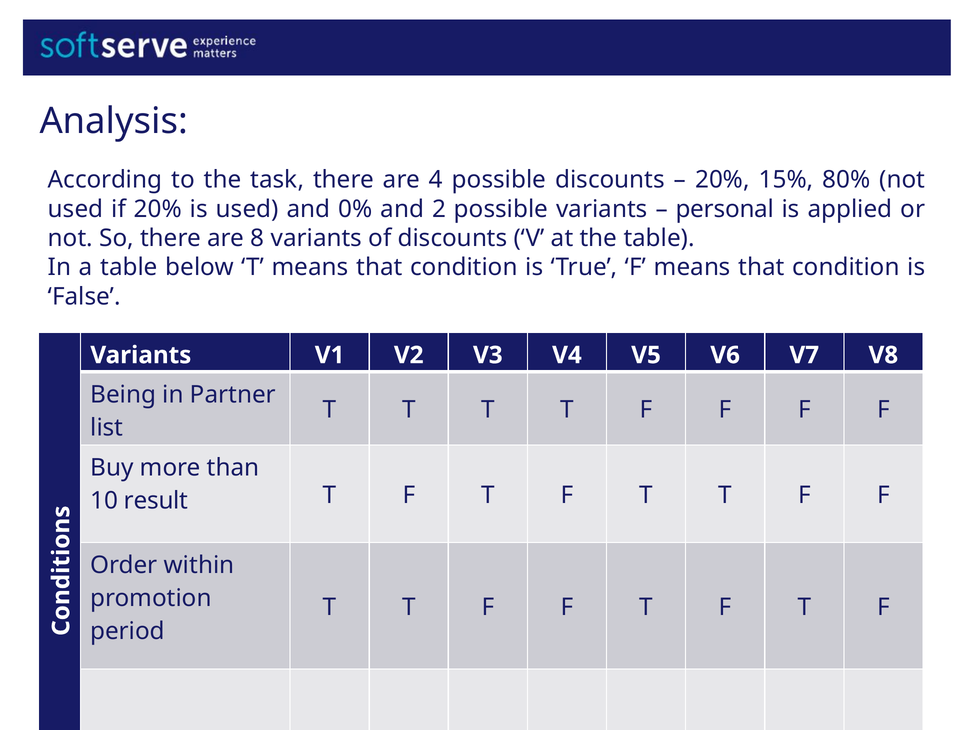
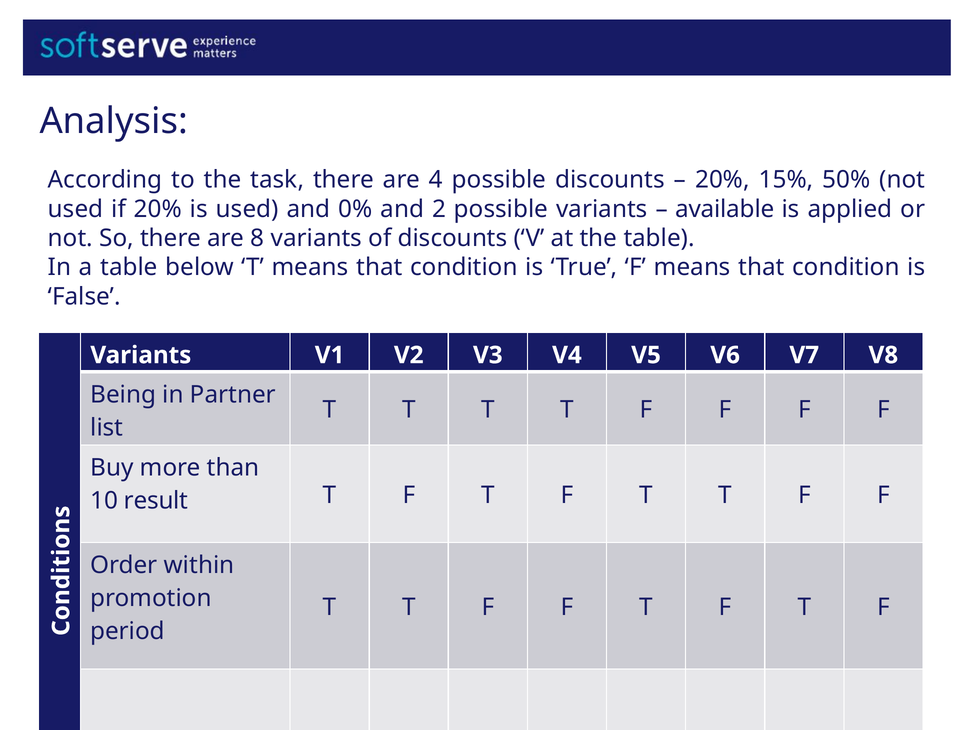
80%: 80% -> 50% (846, 180)
personal: personal -> available (725, 209)
